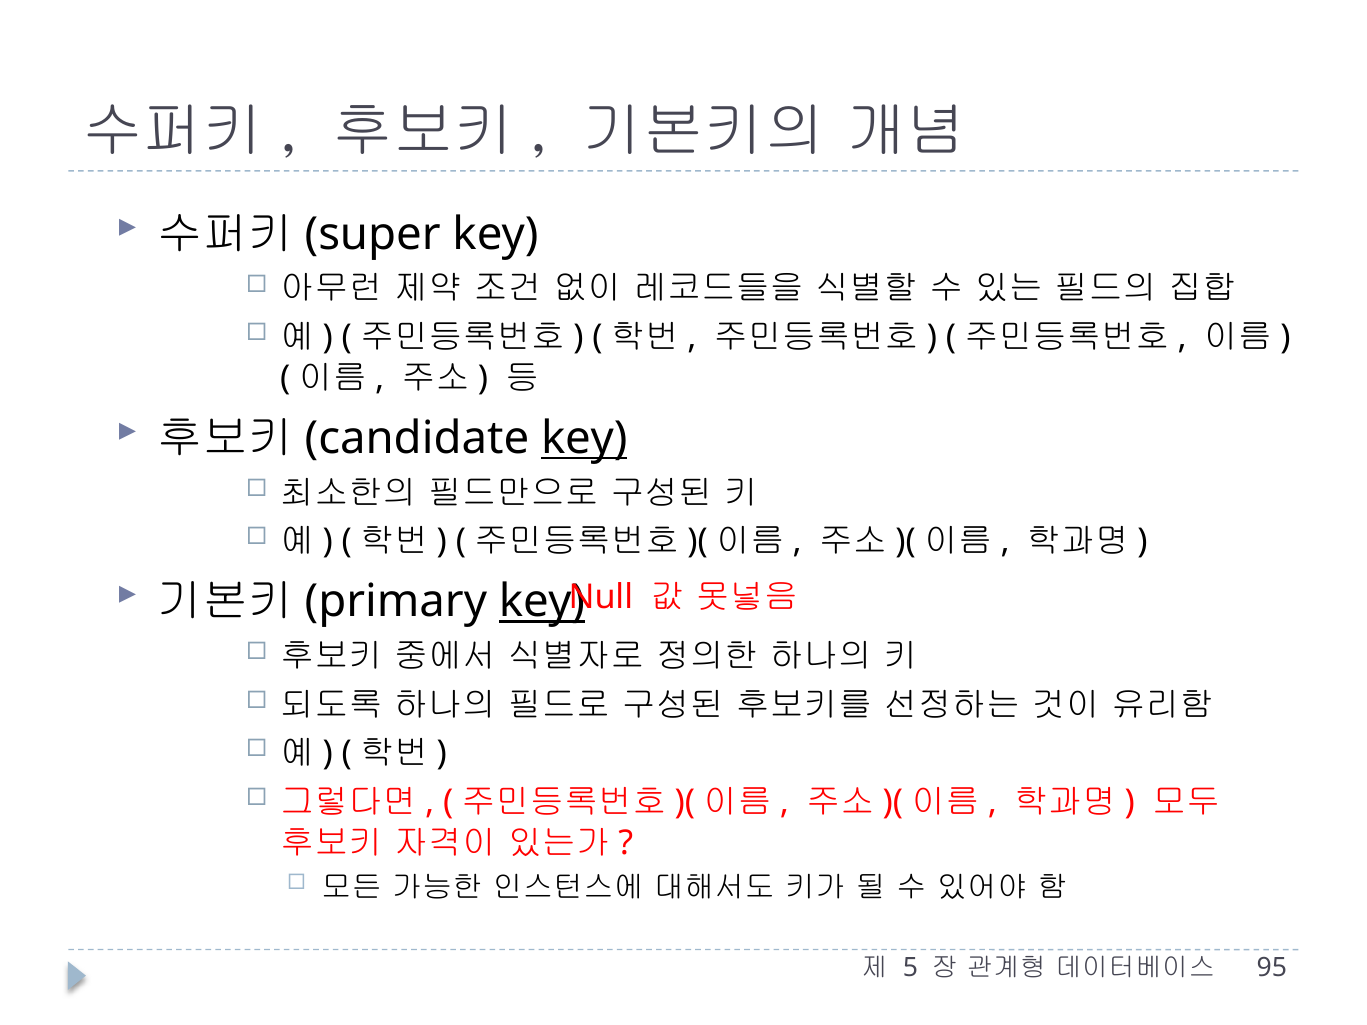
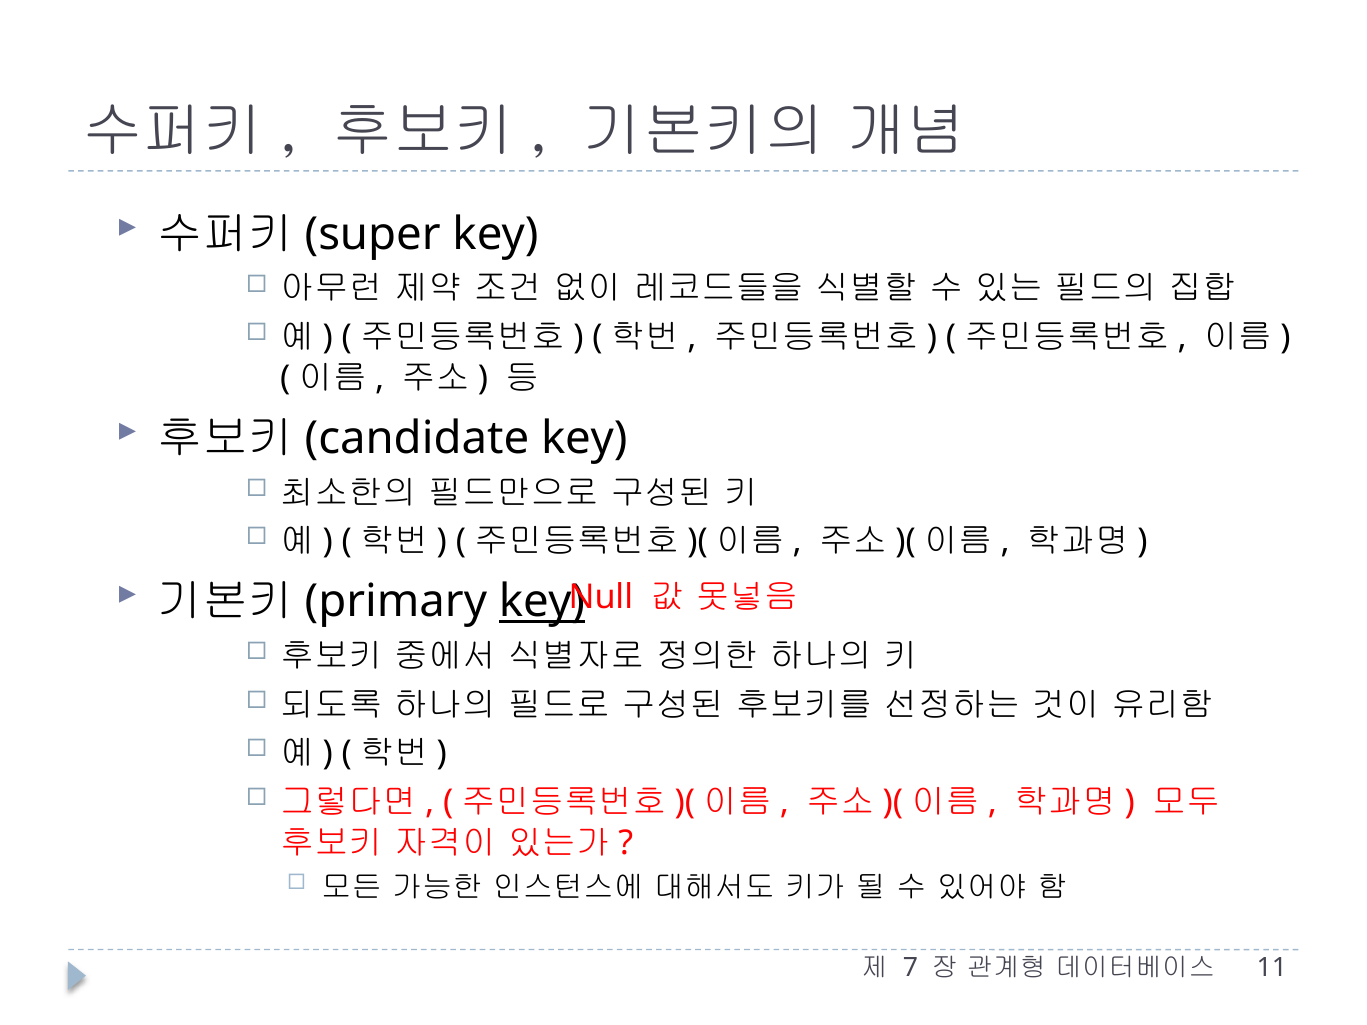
key underline: present -> none (584, 438)
5: 5 -> 7 (910, 968)
95: 95 -> 11 (1272, 968)
